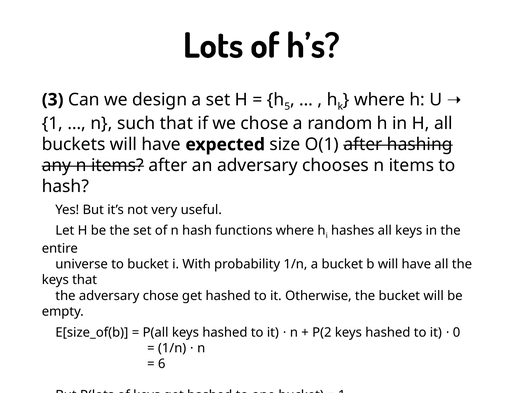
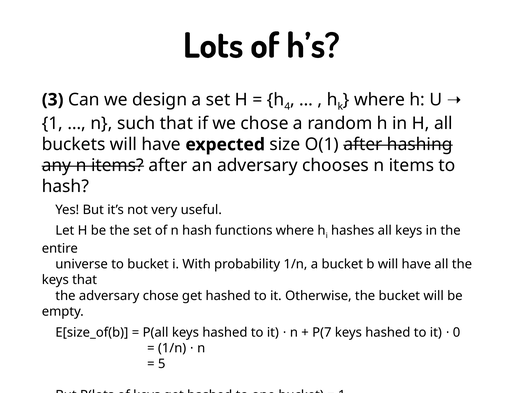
5: 5 -> 4 (287, 106)
P(2: P(2 -> P(7 (322, 332)
6: 6 -> 5 (162, 363)
